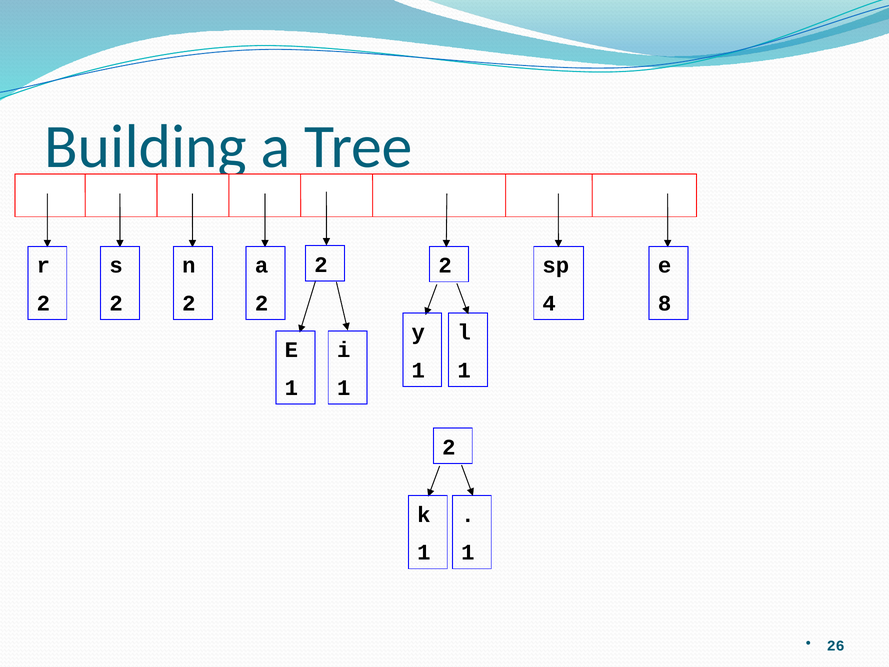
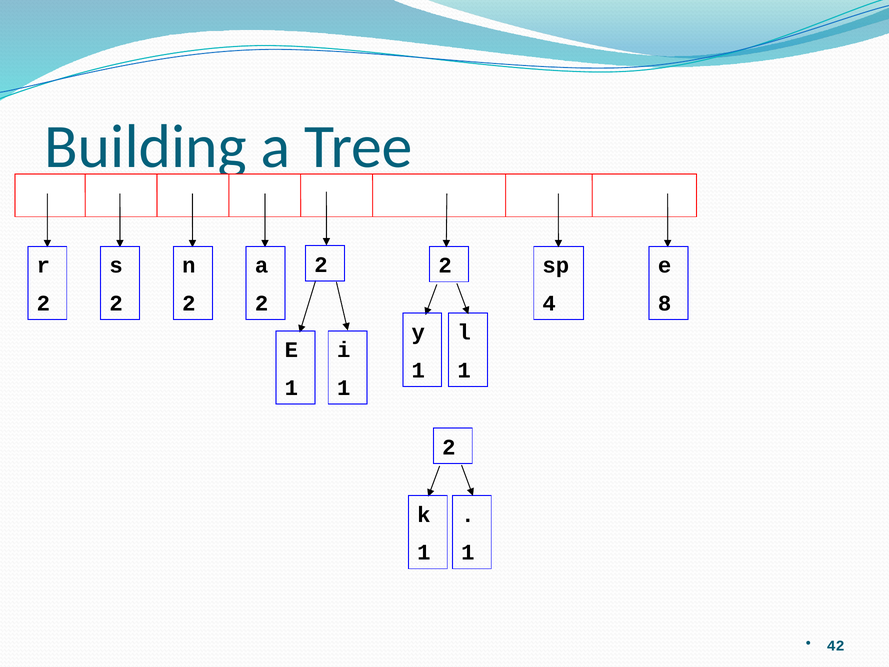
26: 26 -> 42 (836, 646)
